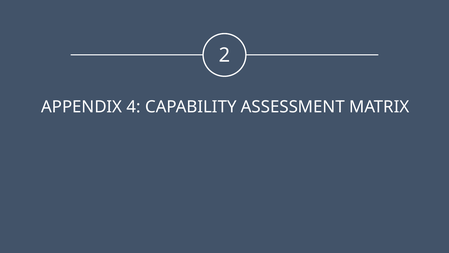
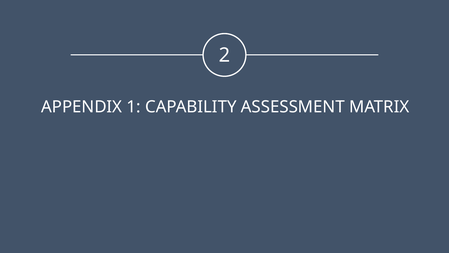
4: 4 -> 1 (134, 107)
